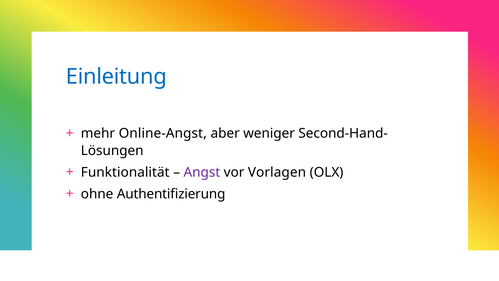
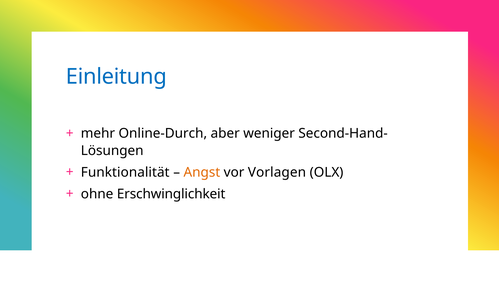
Online-Angst: Online-Angst -> Online-Durch (163, 133)
Angst colour: purple -> orange (202, 172)
Authentifizierung: Authentifizierung -> Erschwinglichkeit (171, 194)
